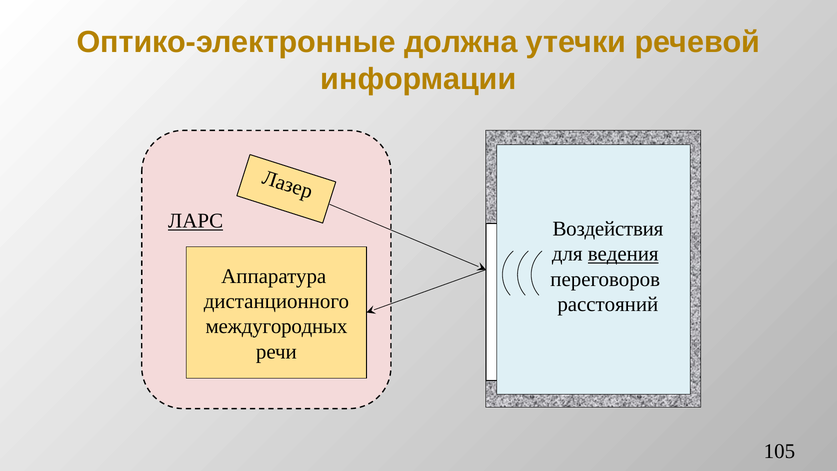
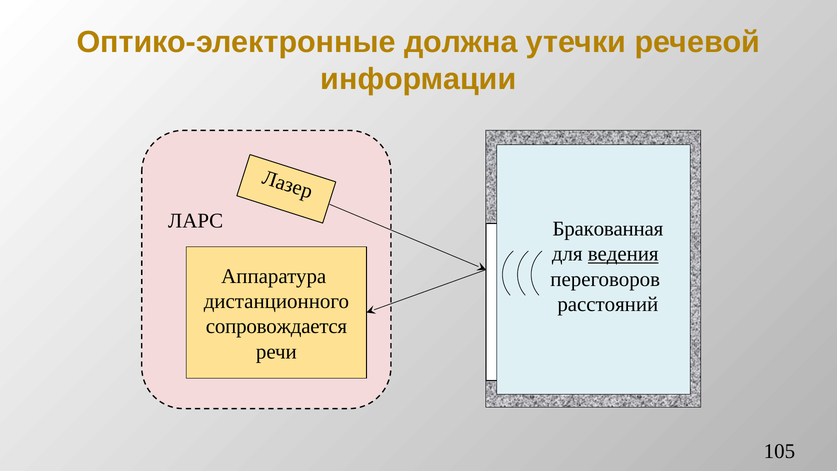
ЛАРС underline: present -> none (196, 221)
Воздействия: Воздействия -> Бракованная (608, 229)
междугородных: междугородных -> сопровождается (276, 326)
